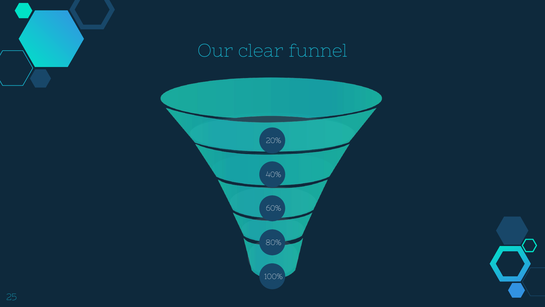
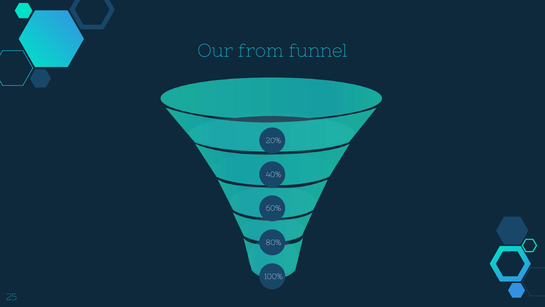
clear: clear -> from (261, 51)
